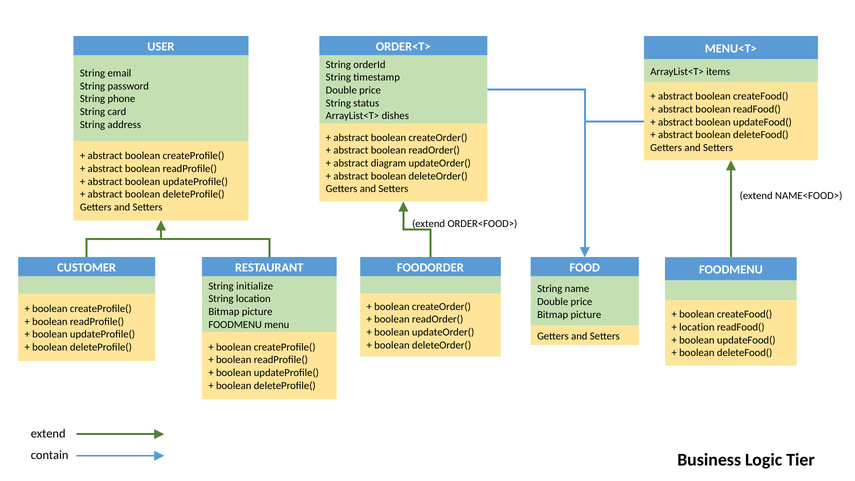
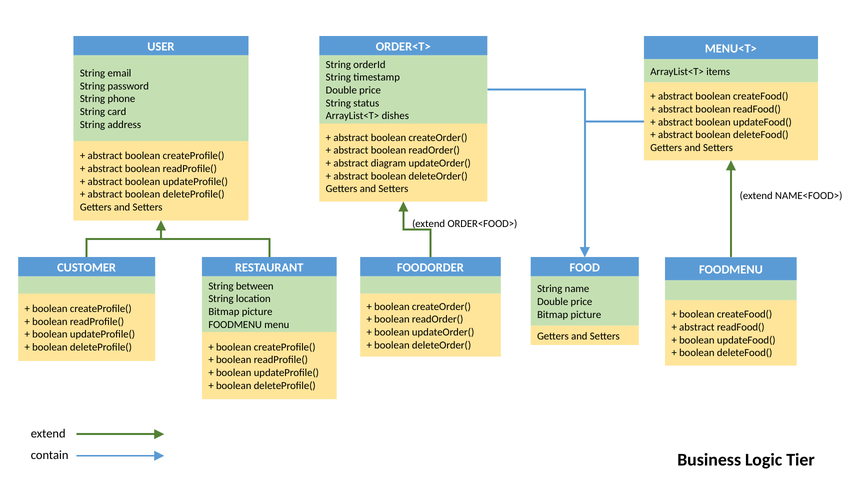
initialize: initialize -> between (255, 286)
location: location -> abstract (697, 327)
